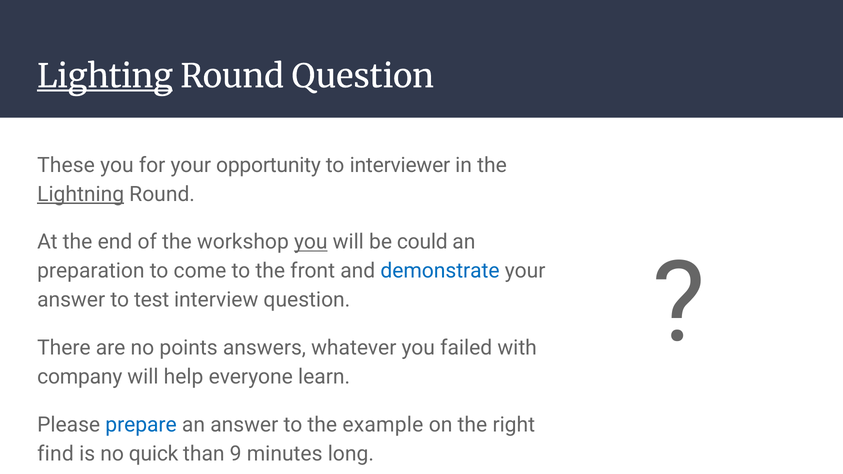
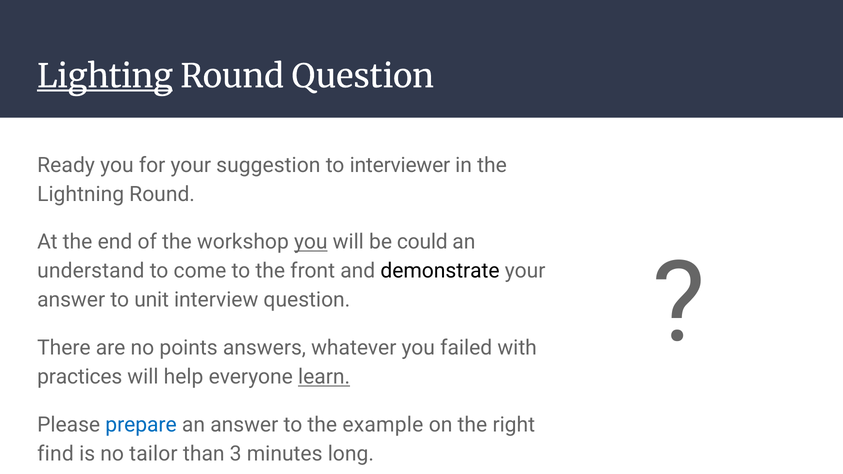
These: These -> Ready (66, 165)
opportunity: opportunity -> suggestion (268, 165)
Lightning underline: present -> none (81, 194)
preparation: preparation -> understand (91, 271)
demonstrate colour: blue -> black (440, 271)
test: test -> unit (152, 300)
company: company -> practices (80, 377)
learn underline: none -> present (324, 377)
quick: quick -> tailor (153, 454)
9: 9 -> 3 (236, 454)
